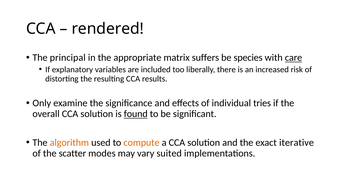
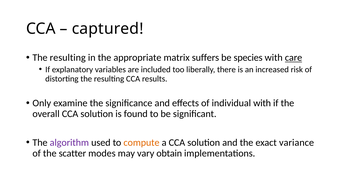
rendered: rendered -> captured (108, 29)
principal: principal -> resulting (68, 58)
individual tries: tries -> with (262, 103)
found underline: present -> none (136, 114)
algorithm colour: orange -> purple (69, 143)
iterative: iterative -> variance (297, 143)
suited: suited -> obtain (169, 154)
